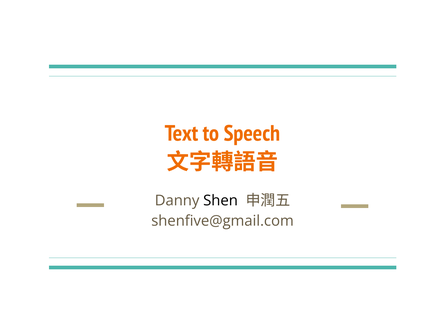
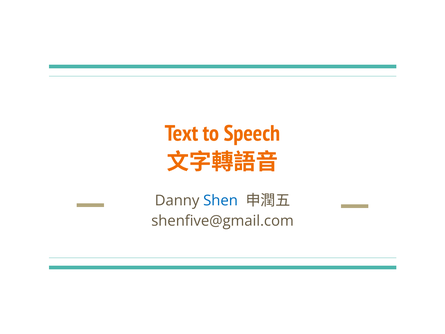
Shen colour: black -> blue (221, 200)
